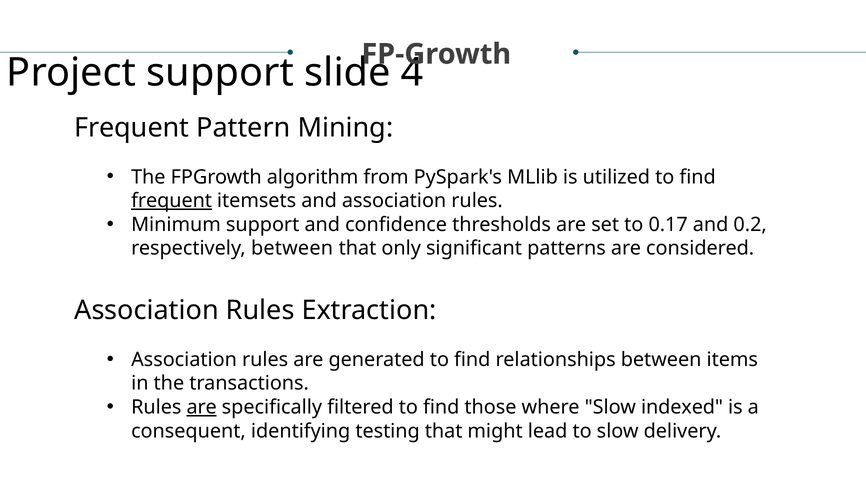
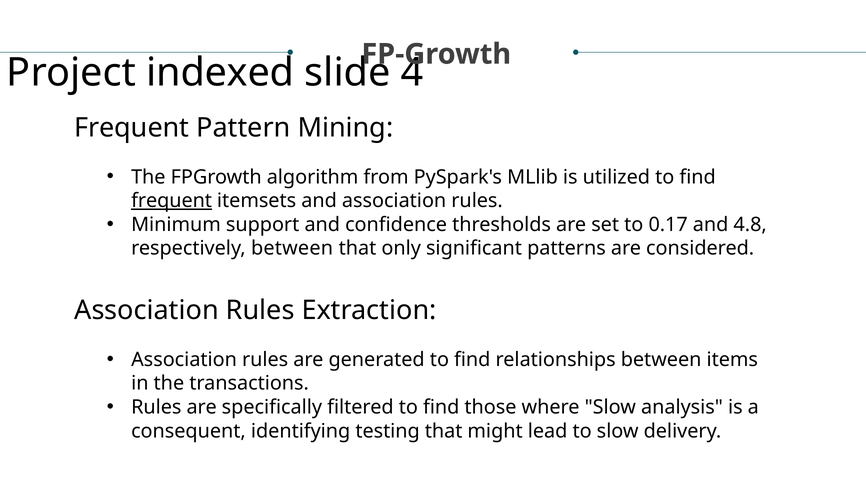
Project support: support -> indexed (220, 73)
0.2: 0.2 -> 4.8 (750, 225)
are underline: present -> none (202, 407)
indexed: indexed -> analysis (682, 407)
